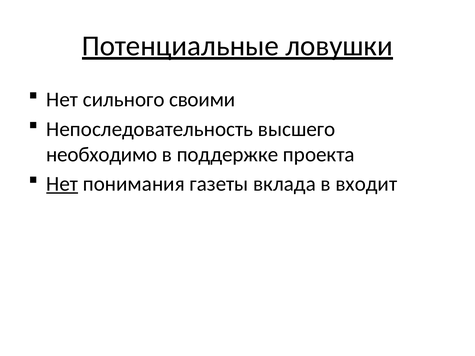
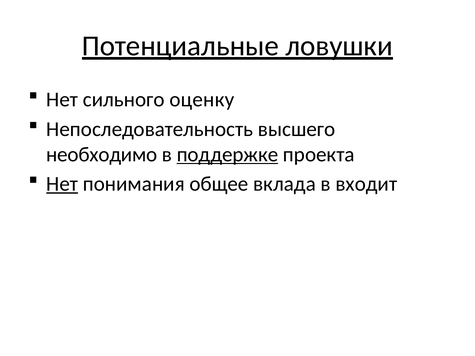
своими: своими -> оценку (202, 100)
поддержке underline: none -> present (227, 155)
газеты: газеты -> общее (219, 184)
